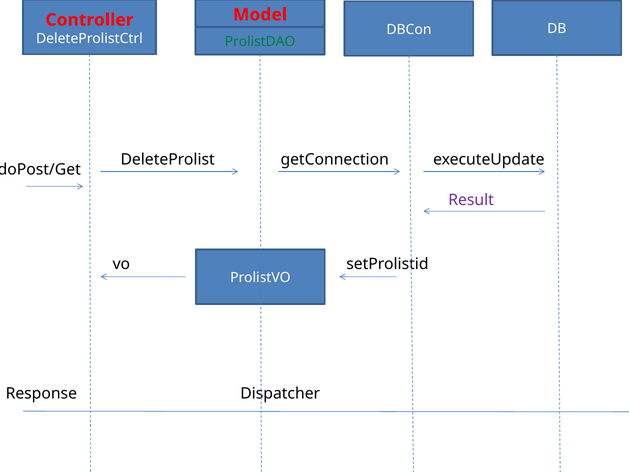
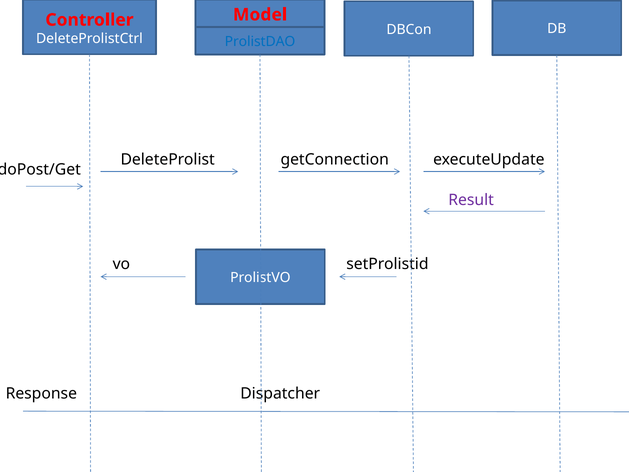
ProlistDAO colour: green -> blue (260, 42)
